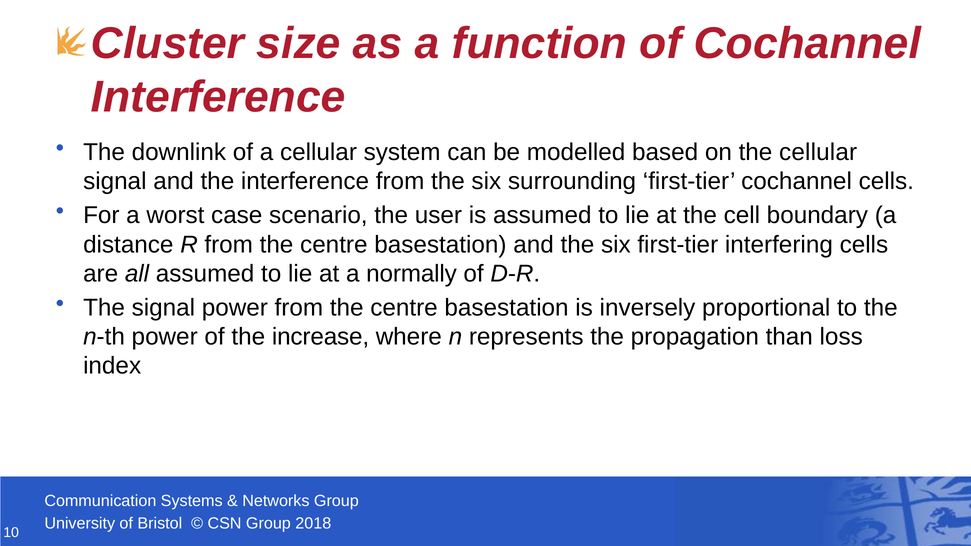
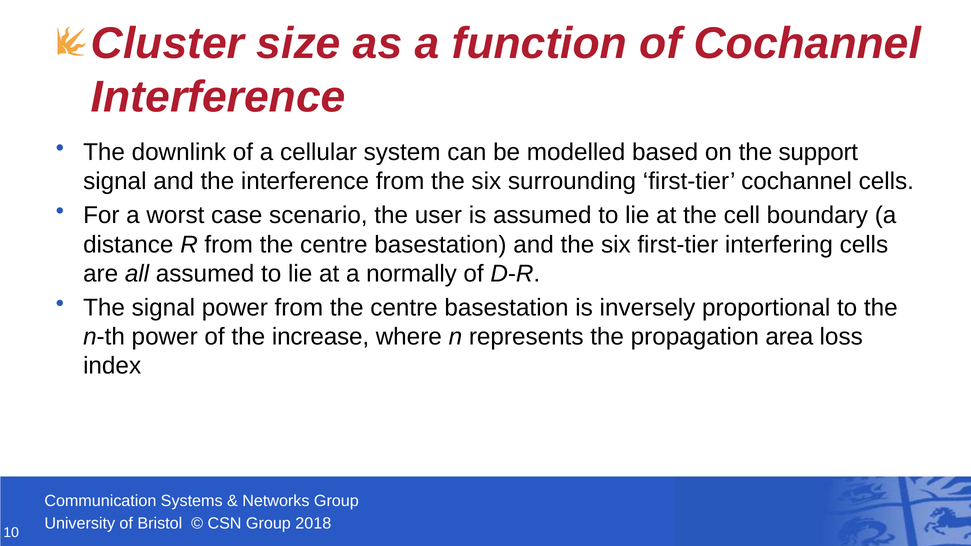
the cellular: cellular -> support (818, 152)
than: than -> area (789, 337)
